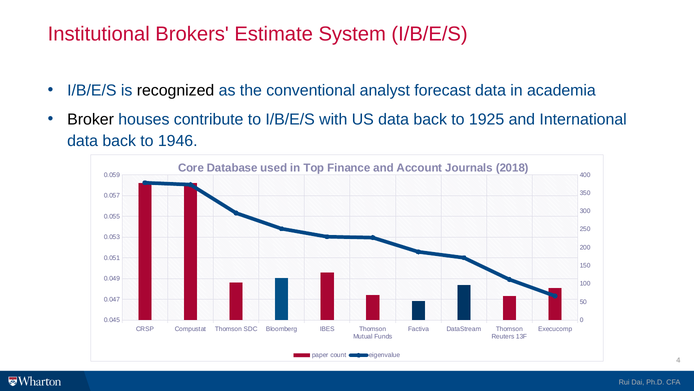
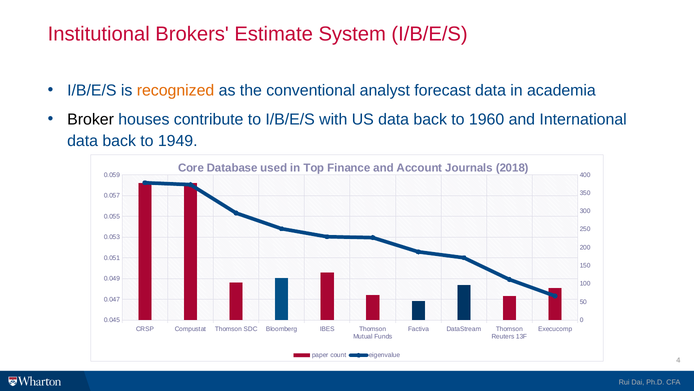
recognized colour: black -> orange (176, 90)
1925: 1925 -> 1960 (487, 119)
1946: 1946 -> 1949 (178, 141)
